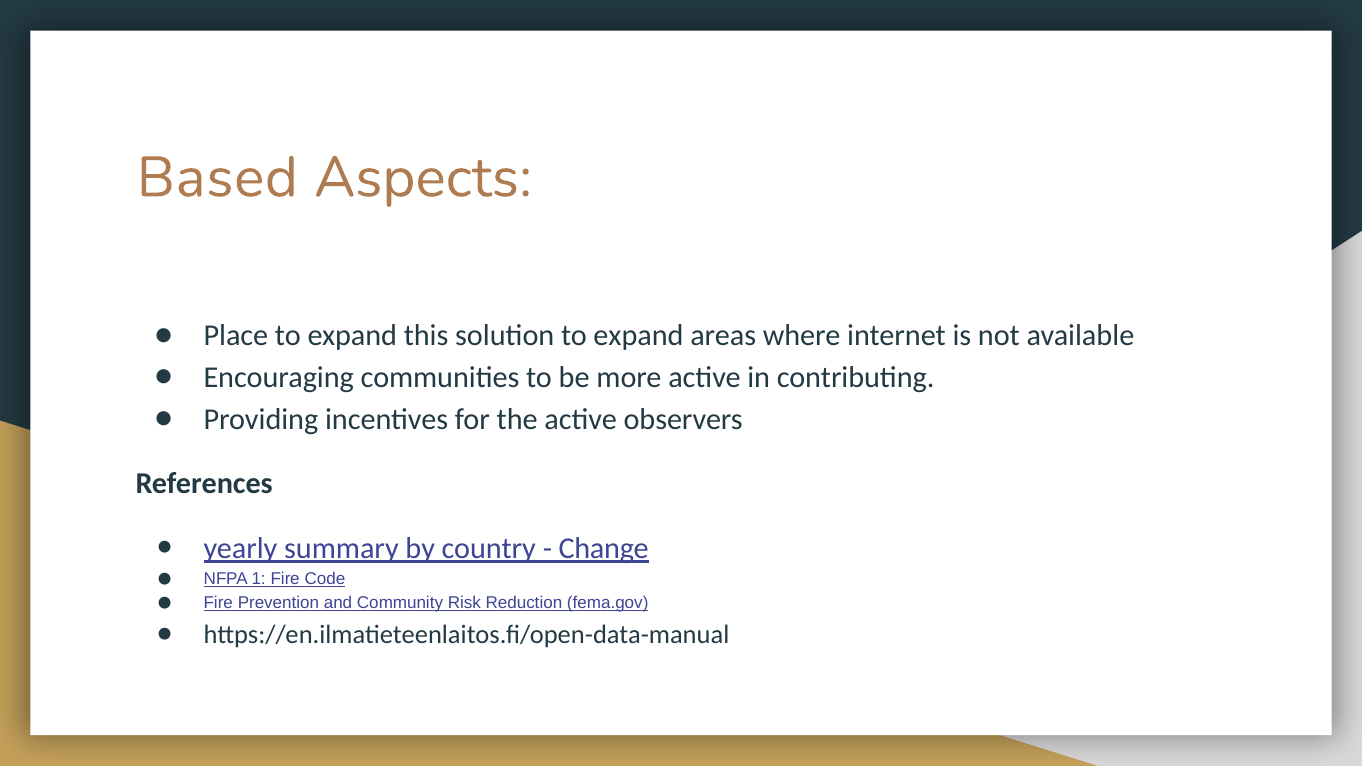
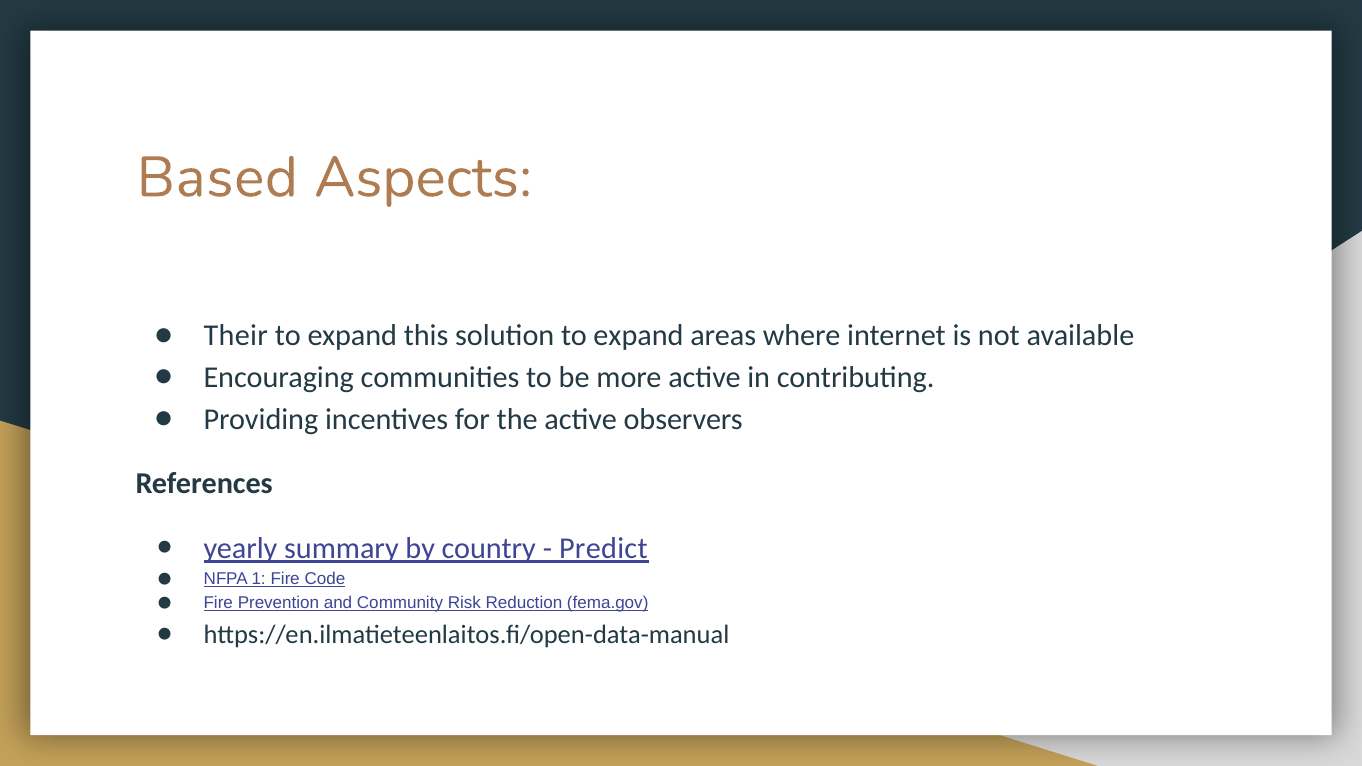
Place: Place -> Their (236, 336)
Change: Change -> Predict (603, 548)
